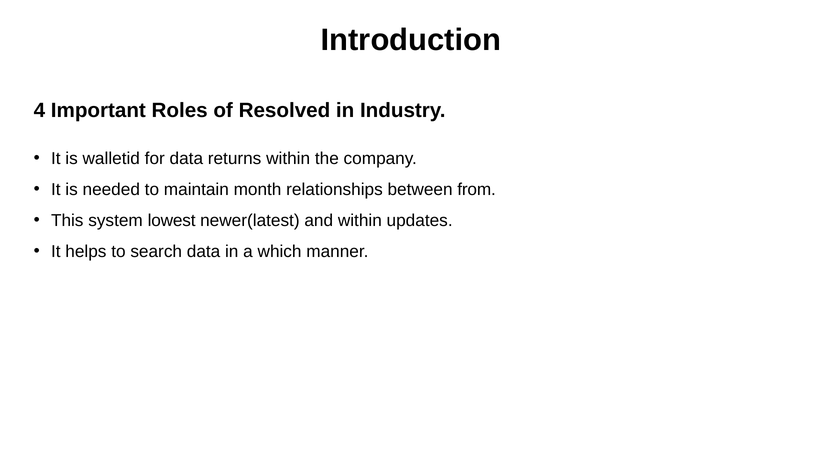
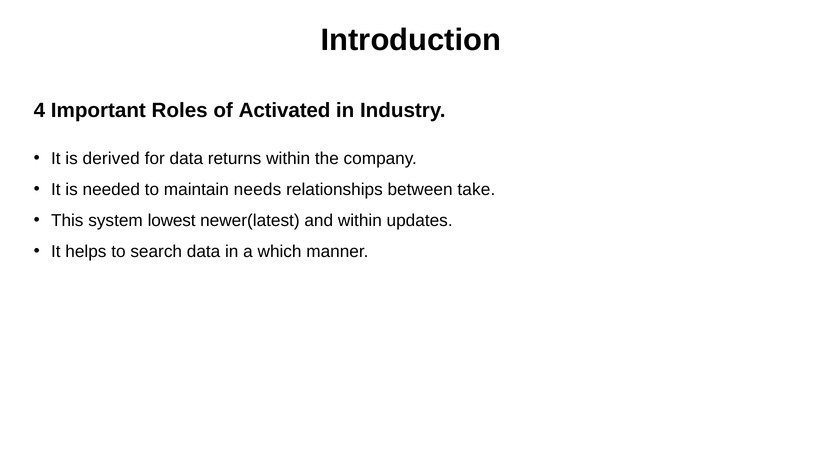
Resolved: Resolved -> Activated (285, 110)
walletid: walletid -> derived (111, 159)
month: month -> needs (257, 190)
from: from -> take (476, 190)
